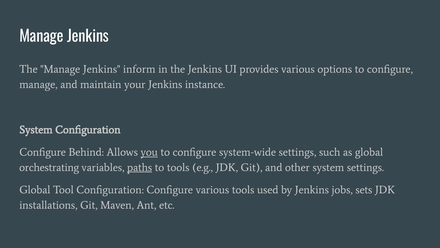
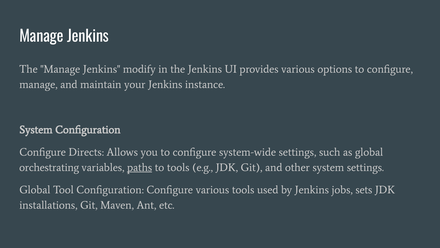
inform: inform -> modify (139, 69)
Behind: Behind -> Directs (86, 152)
you underline: present -> none (149, 152)
